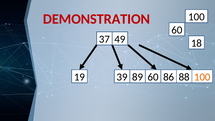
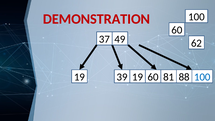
18: 18 -> 62 (196, 43)
39 89: 89 -> 19 (138, 77)
86: 86 -> 81 (169, 77)
100 colour: orange -> blue (202, 77)
